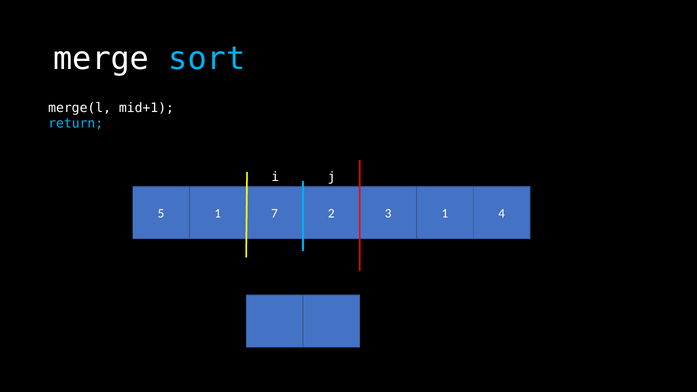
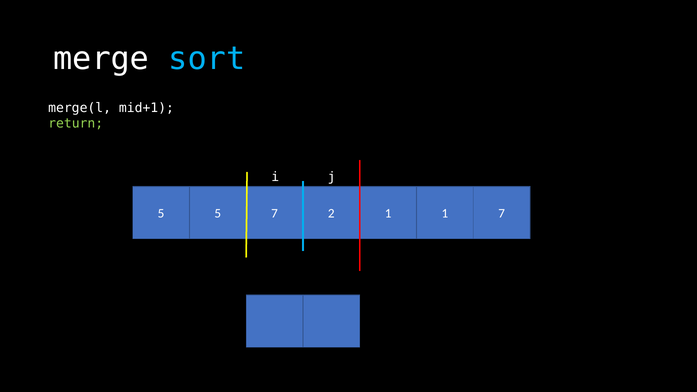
return colour: light blue -> light green (76, 124)
5 1: 1 -> 5 (218, 214)
2 3: 3 -> 1 (388, 214)
1 4: 4 -> 7 (502, 214)
